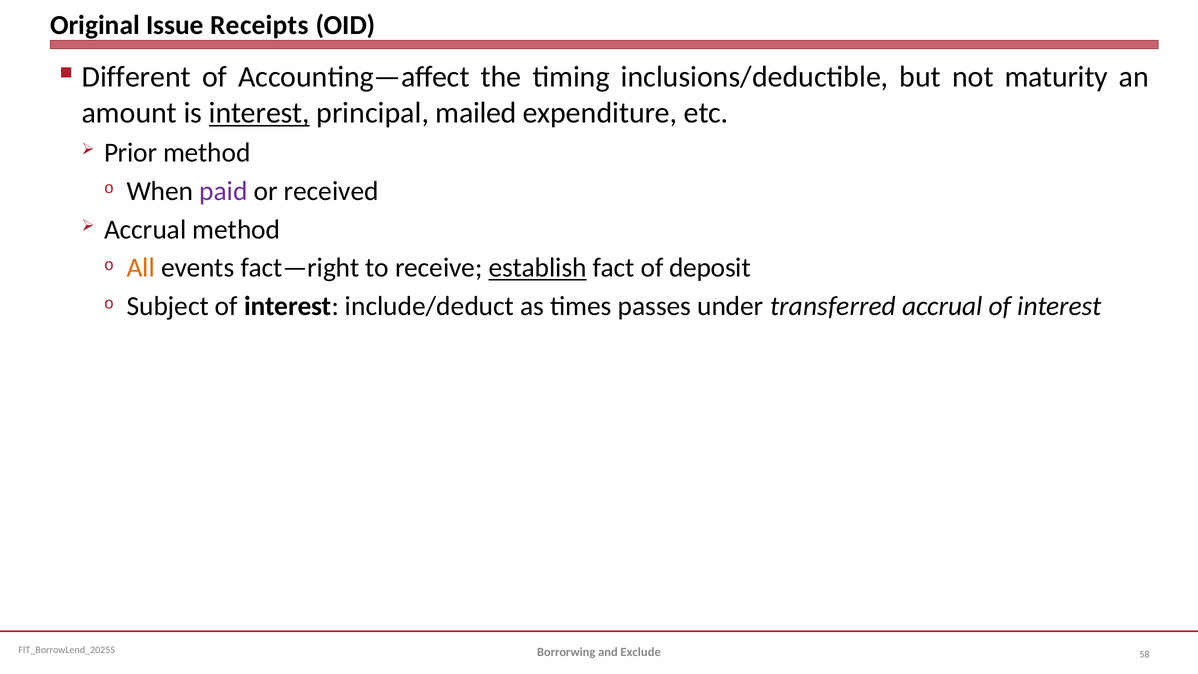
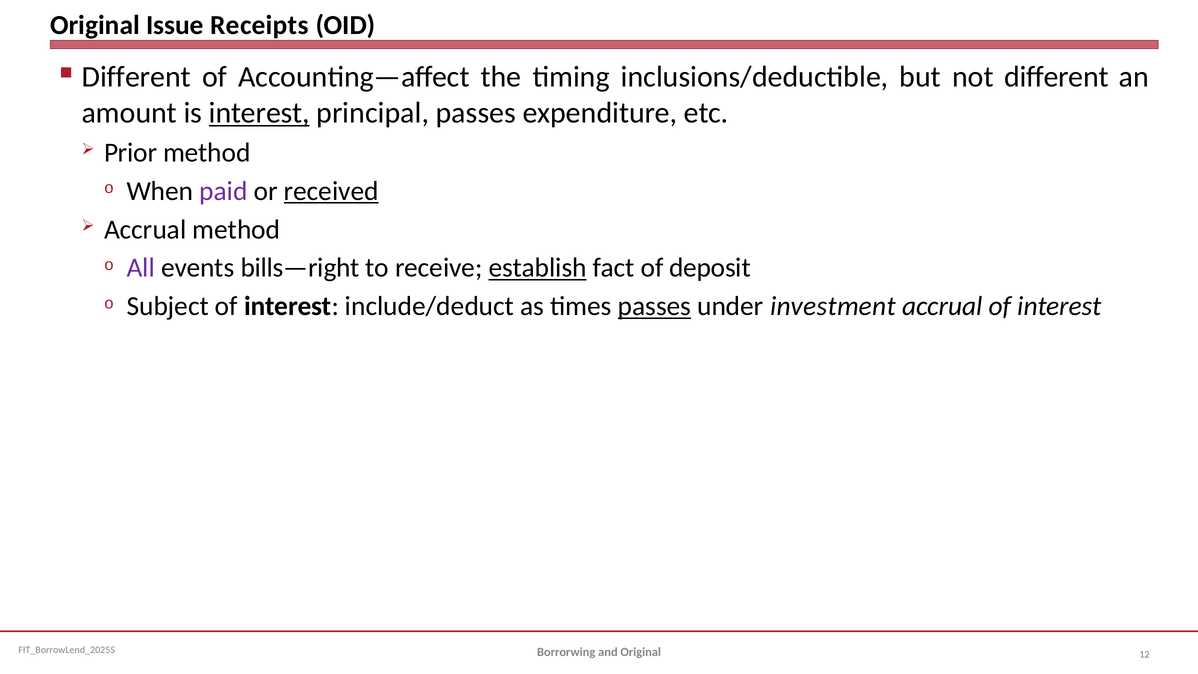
not maturity: maturity -> different (1056, 77)
principal mailed: mailed -> passes (476, 113)
received underline: none -> present (331, 191)
All colour: orange -> purple (141, 268)
fact—right: fact—right -> bills—right (300, 268)
passes underline: none -> present (654, 306)
transferred: transferred -> investment (833, 306)
58: 58 -> 12 (1144, 654)
and Exclude: Exclude -> Original (641, 652)
